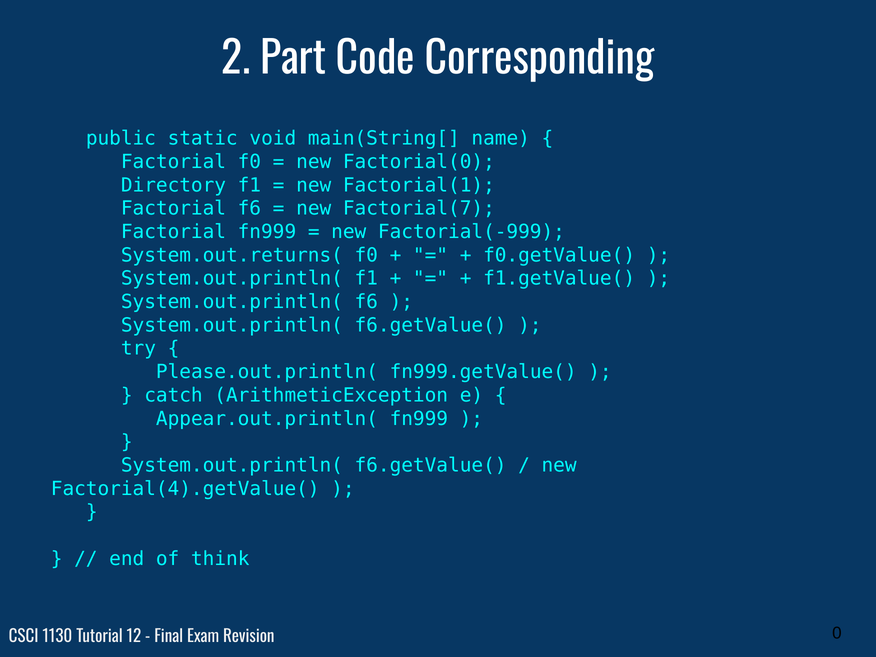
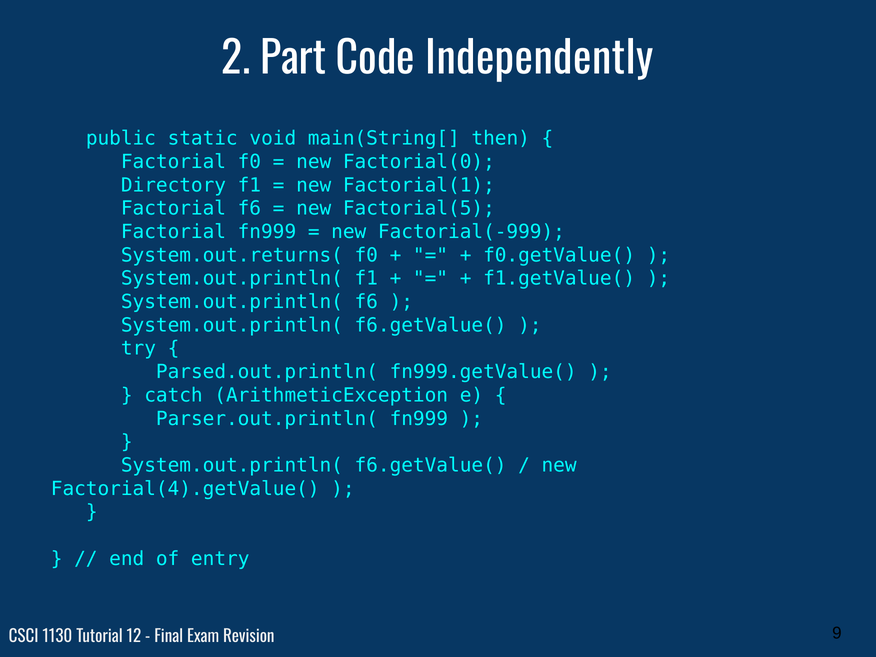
Corresponding: Corresponding -> Independently (539, 59)
name: name -> then (501, 138)
Factorial(7: Factorial(7 -> Factorial(5 (419, 208)
Please.out.println(: Please.out.println( -> Parsed.out.println( (267, 372)
Appear.out.println(: Appear.out.println( -> Parser.out.println( (267, 419)
think: think -> entry (220, 559)
0: 0 -> 9 (837, 633)
